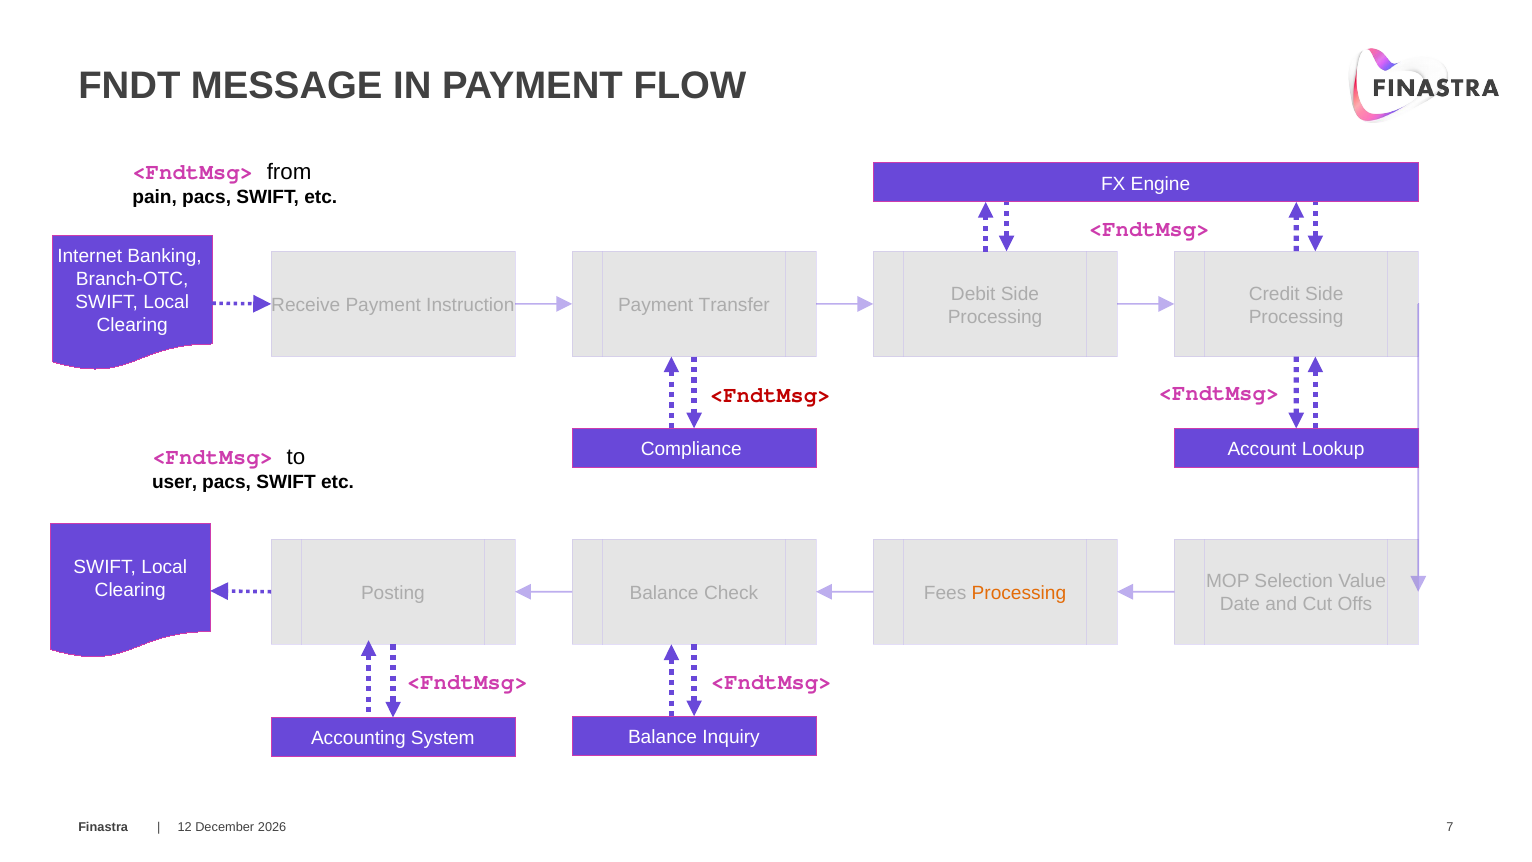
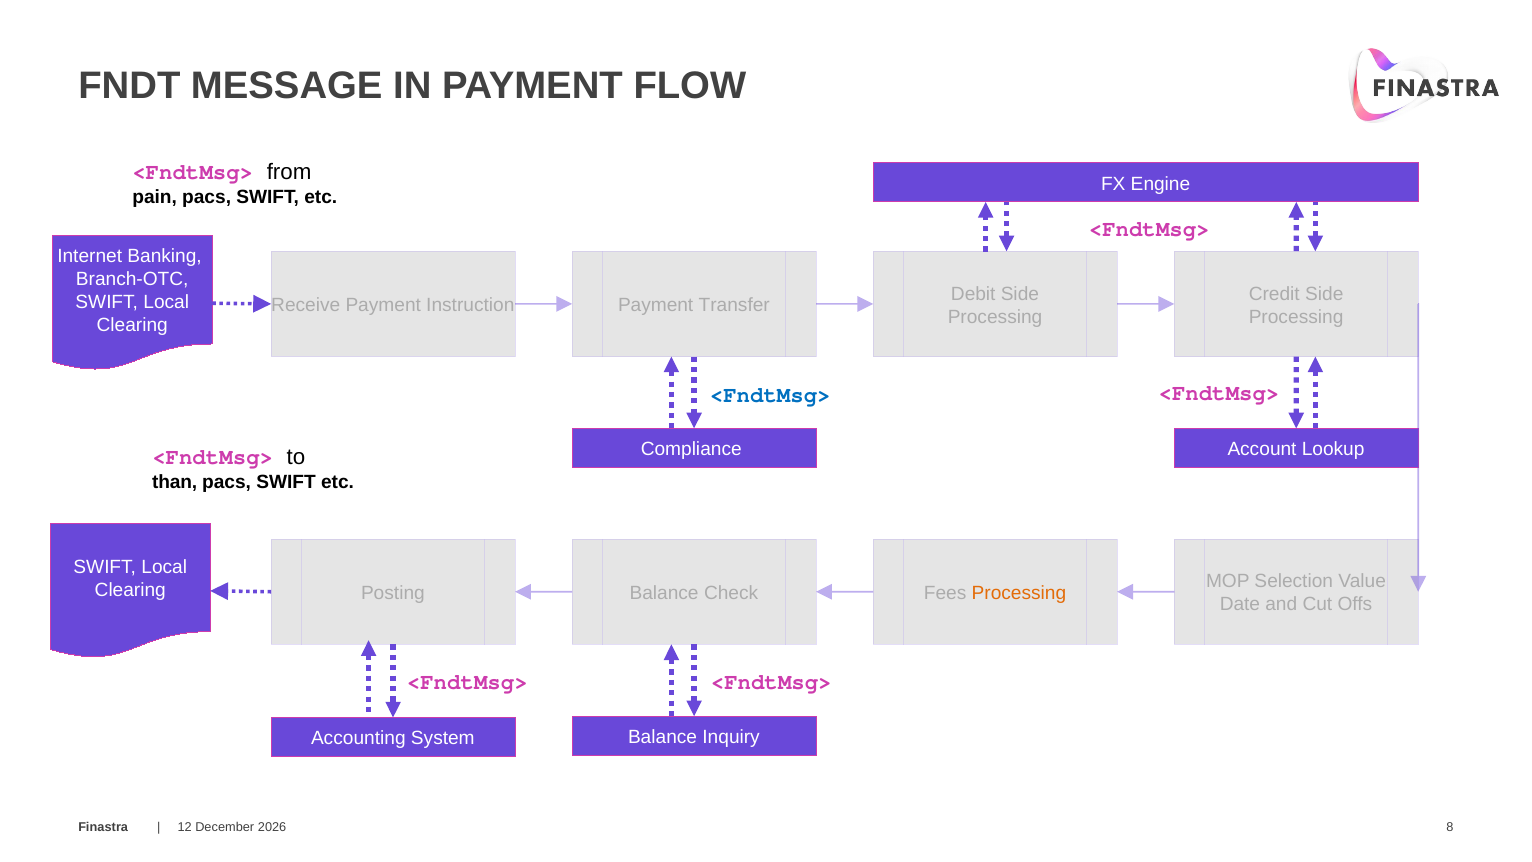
<FndtMsg> colour: red -> blue (770, 395)
user: user -> than (175, 482)
7: 7 -> 8 (1450, 827)
